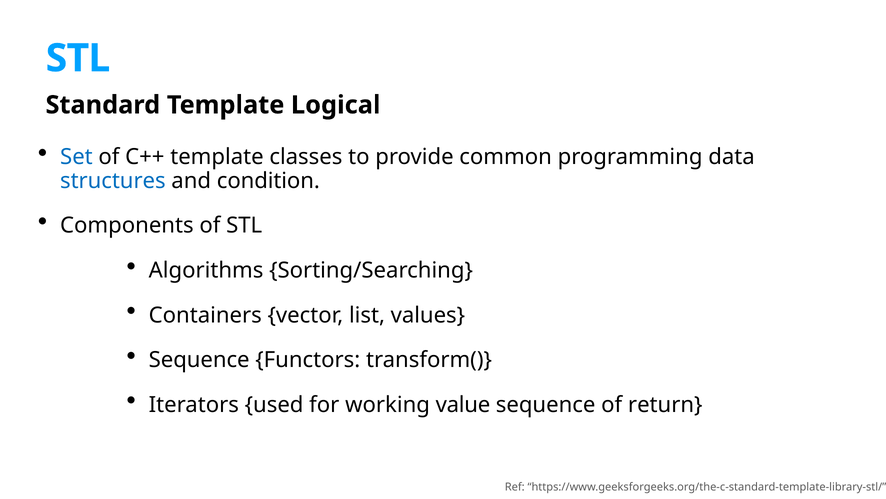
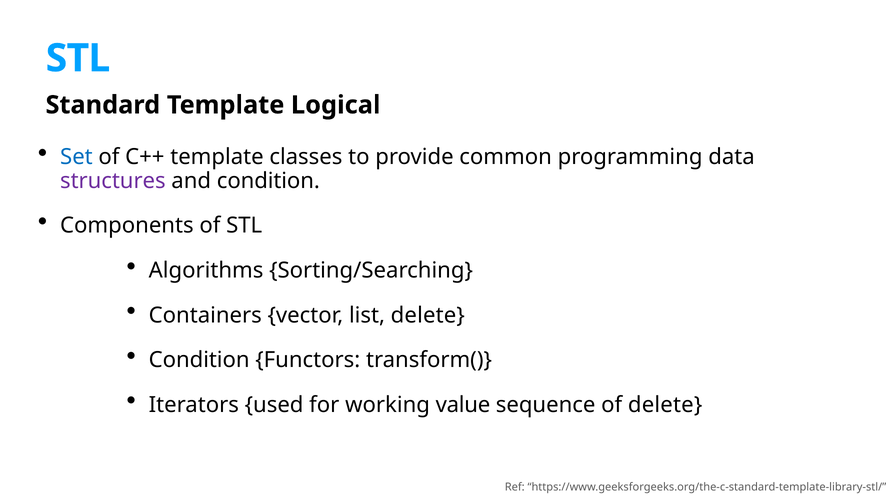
structures colour: blue -> purple (113, 181)
list values: values -> delete (428, 315)
Sequence: Sequence -> Condition (199, 359)
of return: return -> delete (665, 404)
